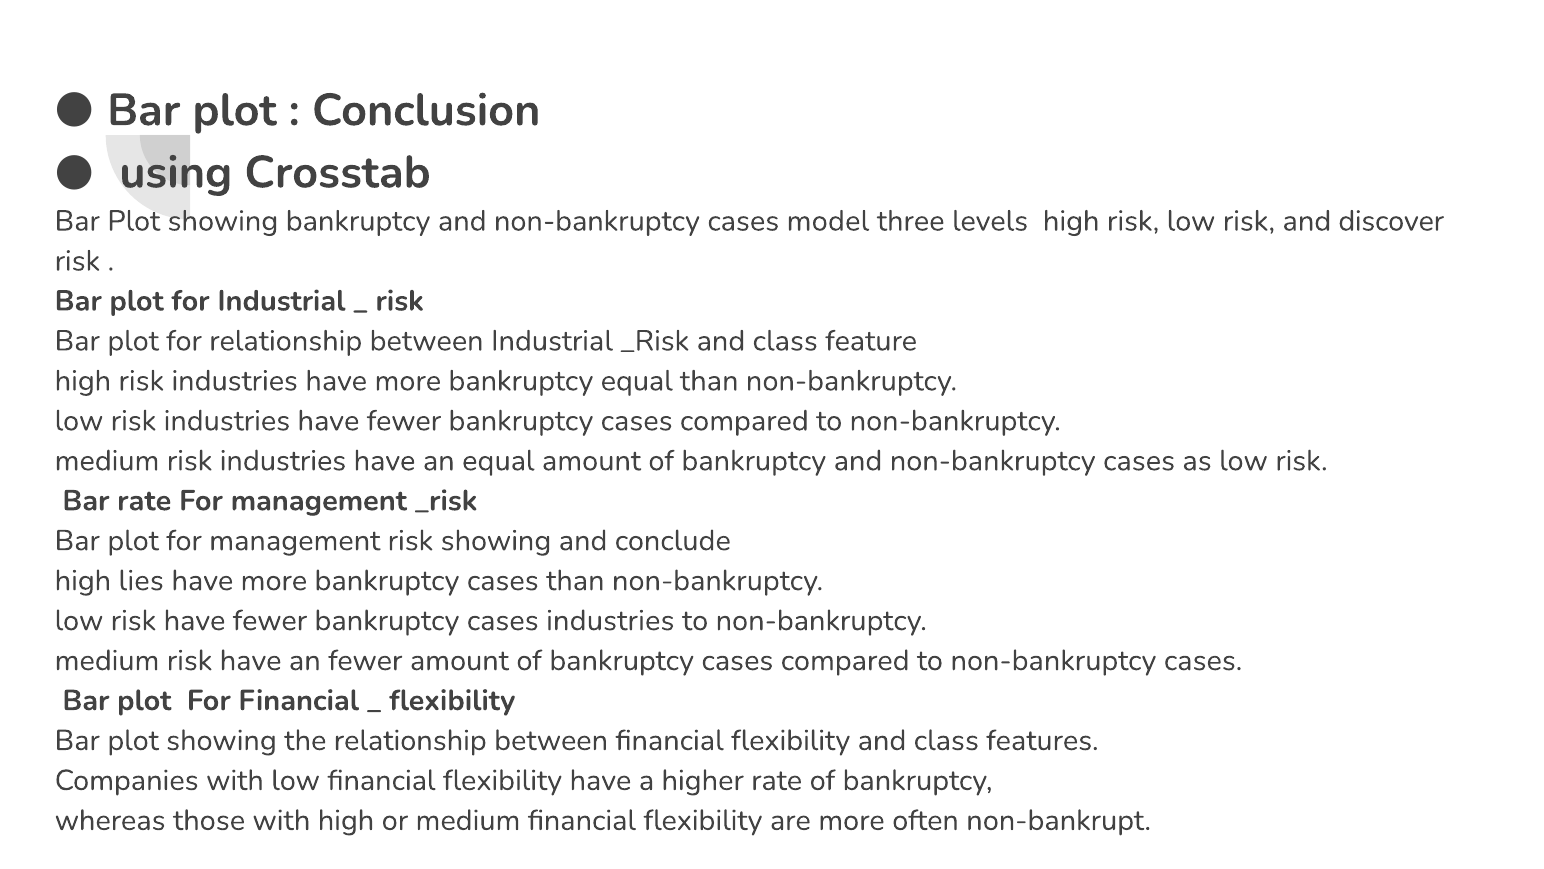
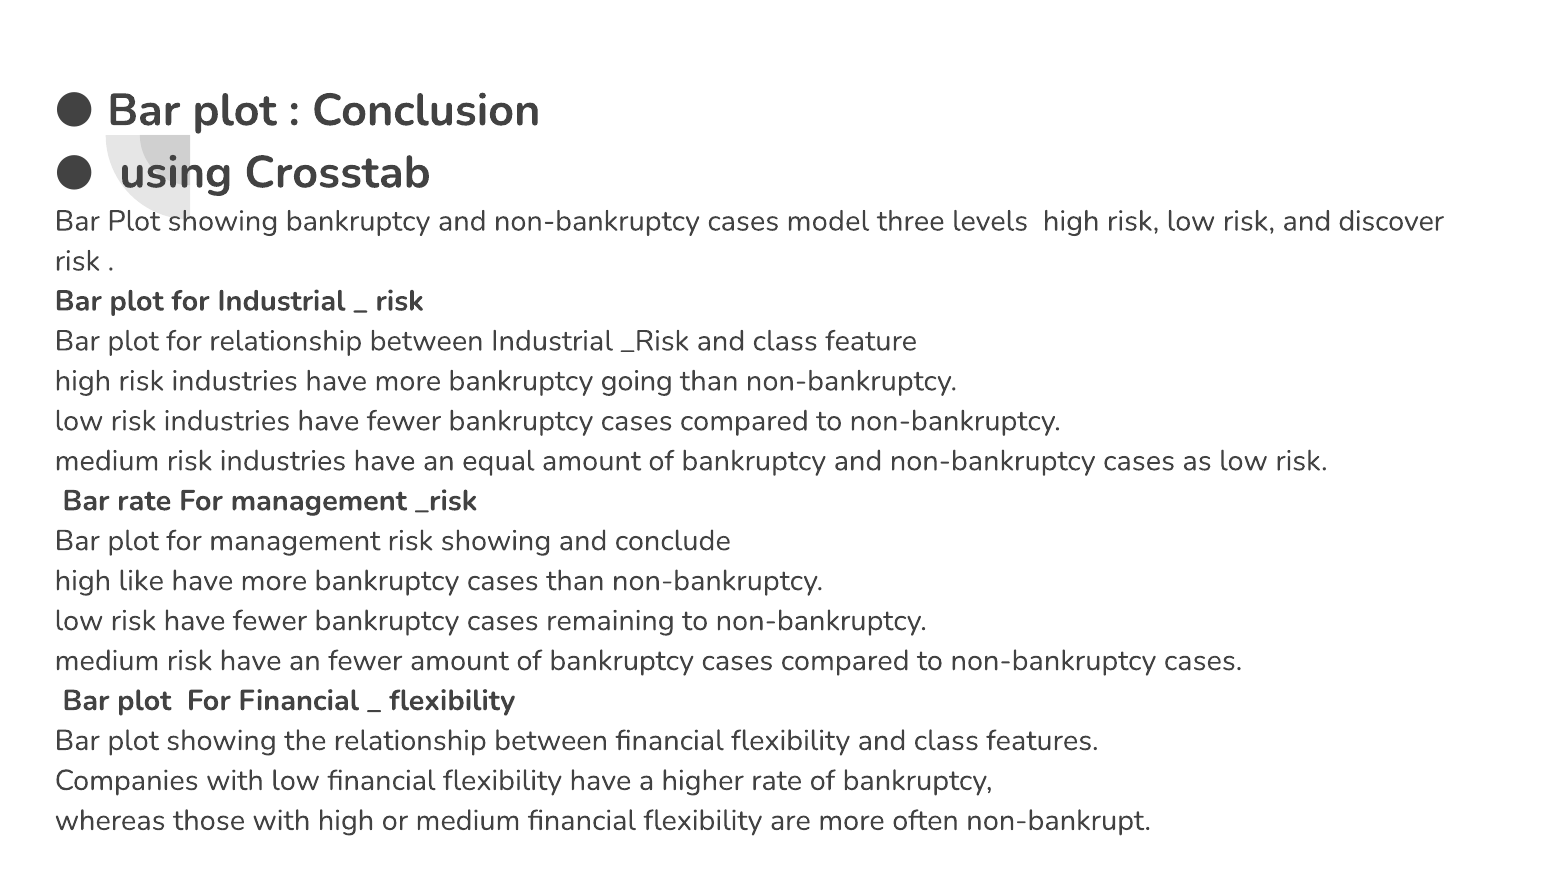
bankruptcy equal: equal -> going (637, 381)
lies: lies -> like (141, 580)
cases industries: industries -> remaining (610, 620)
